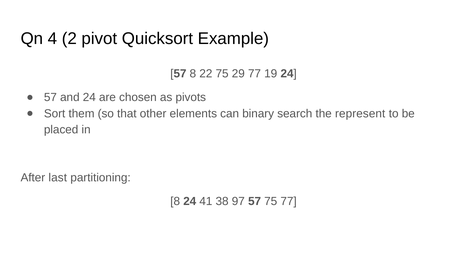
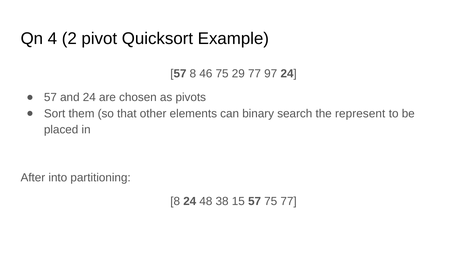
22: 22 -> 46 (206, 73)
19: 19 -> 97 (271, 73)
last: last -> into (58, 177)
41: 41 -> 48 (206, 201)
97: 97 -> 15 (238, 201)
